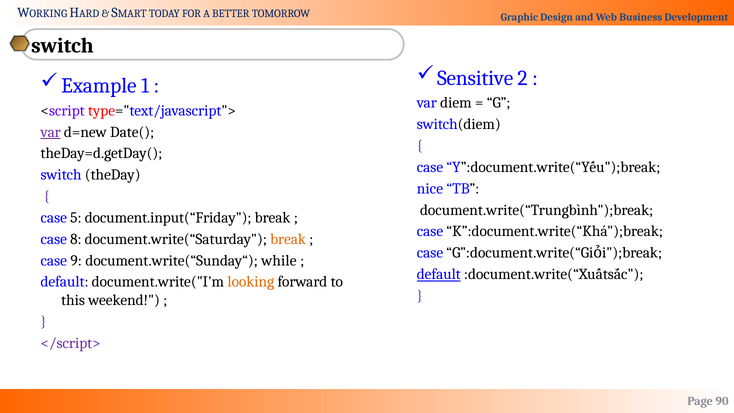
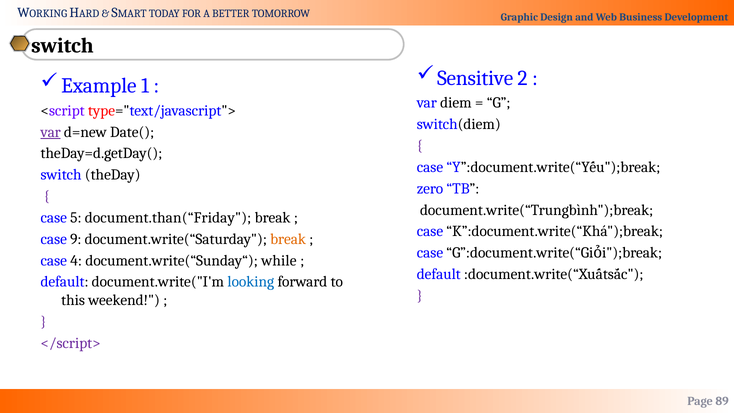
nice: nice -> zero (430, 189)
document.input(“Friday: document.input(“Friday -> document.than(“Friday (168, 218)
8: 8 -> 9 (76, 239)
9: 9 -> 4 (76, 260)
default underline: present -> none (439, 274)
looking colour: orange -> blue (251, 282)
90: 90 -> 89 (722, 401)
